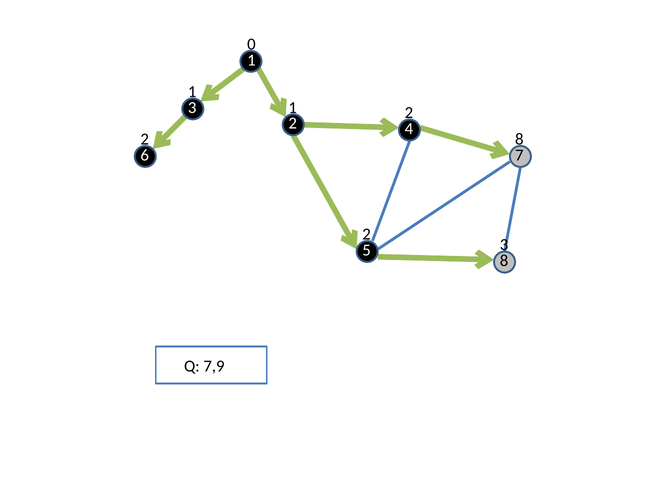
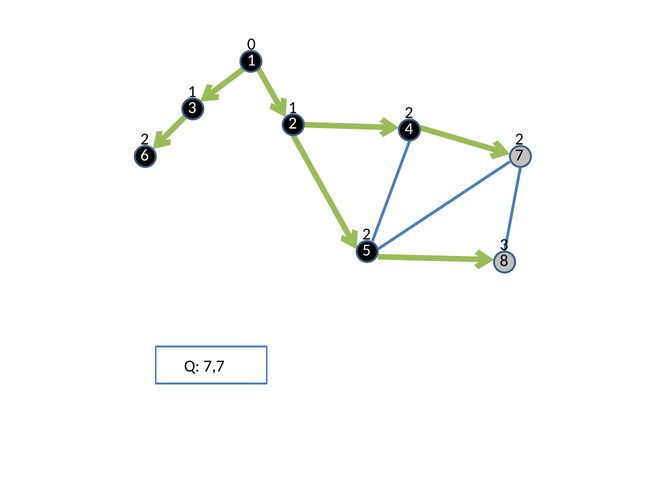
8: 8 -> 2 (519, 139)
7,9: 7,9 -> 7,7 (214, 367)
